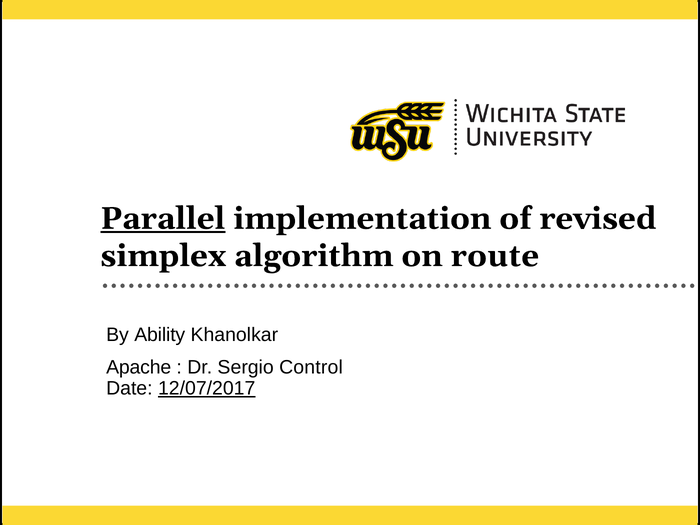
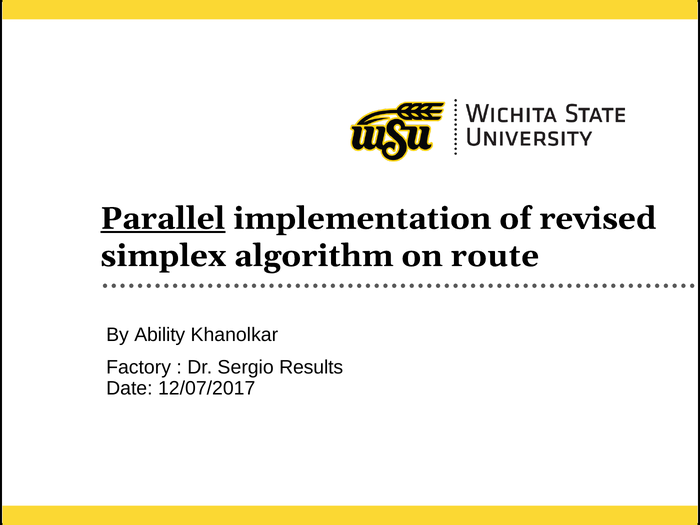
Apache: Apache -> Factory (139, 367)
Control: Control -> Results (311, 367)
12/07/2017 underline: present -> none (207, 388)
